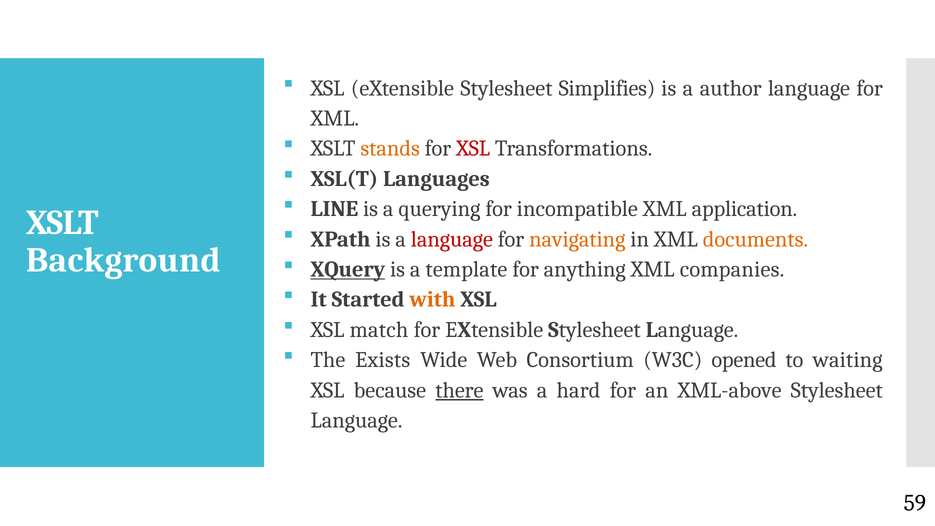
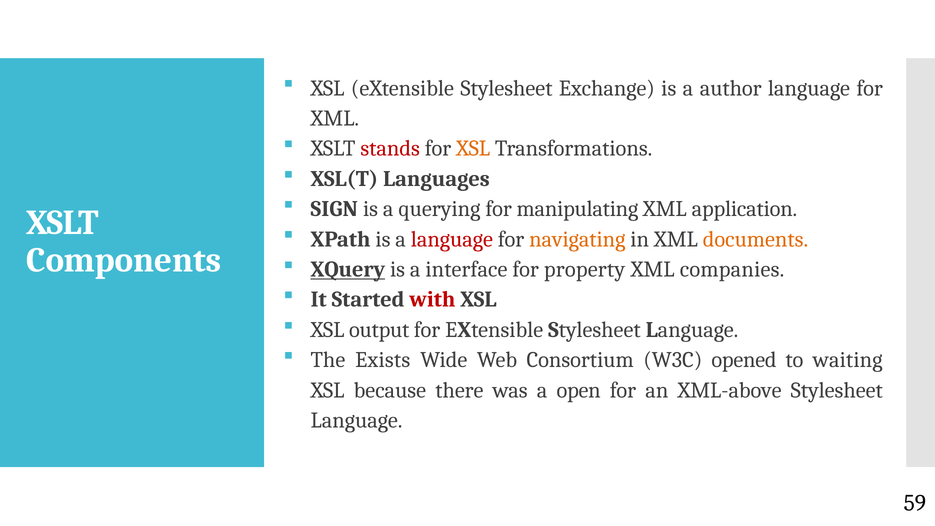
Simplifies: Simplifies -> Exchange (607, 88)
stands colour: orange -> red (390, 149)
XSL colour: red -> orange (473, 149)
LINE: LINE -> SIGN (334, 209)
incompatible: incompatible -> manipulating (577, 209)
Background: Background -> Components (124, 260)
template: template -> interface (466, 269)
anything: anything -> property (585, 269)
with colour: orange -> red (432, 300)
match: match -> output (379, 330)
there underline: present -> none (459, 390)
hard: hard -> open (579, 390)
